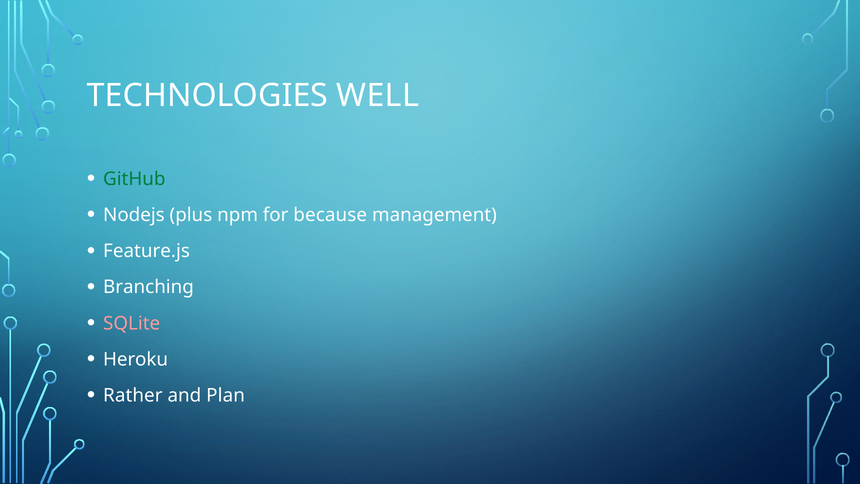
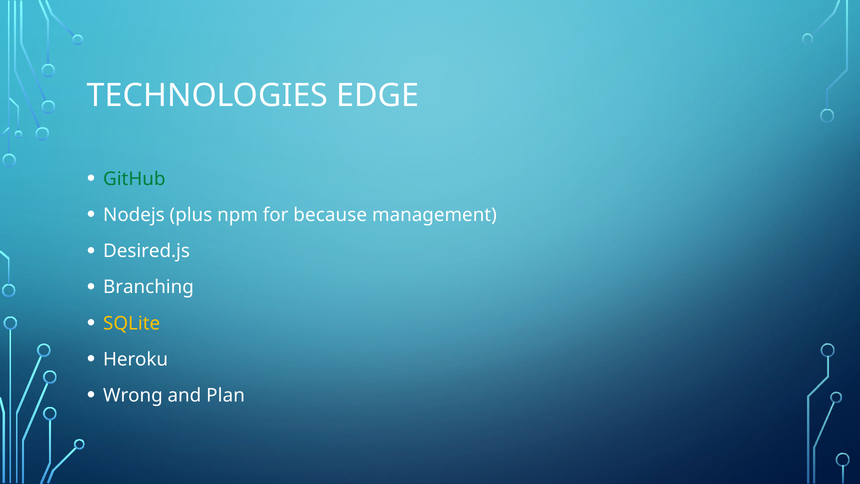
WELL: WELL -> EDGE (378, 96)
Feature.js: Feature.js -> Desired.js (147, 251)
SQLite colour: pink -> yellow (132, 323)
Rather: Rather -> Wrong (133, 395)
